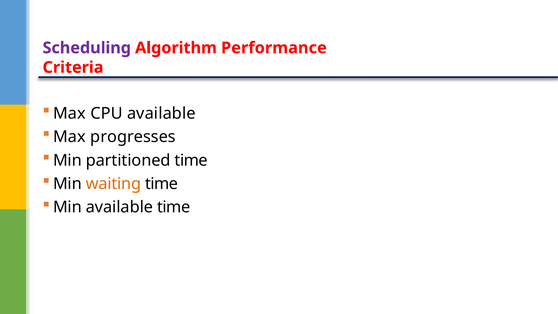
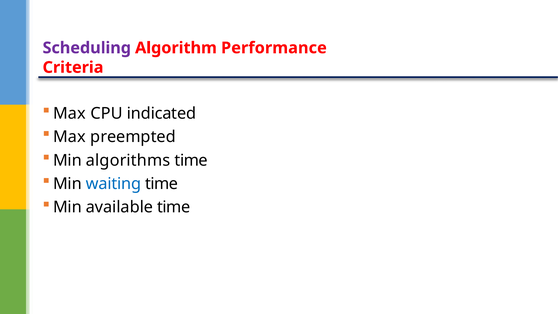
CPU available: available -> indicated (161, 113)
progresses: progresses -> preempted (133, 137)
partitioned: partitioned -> algorithms (128, 160)
waiting colour: orange -> blue (113, 184)
